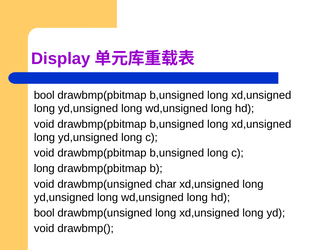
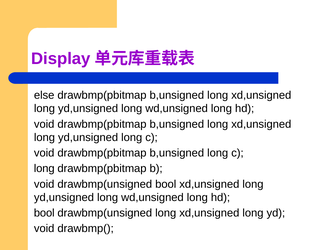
bool: bool -> else (44, 95)
drawbmp(unsigned char: char -> bool (166, 184)
